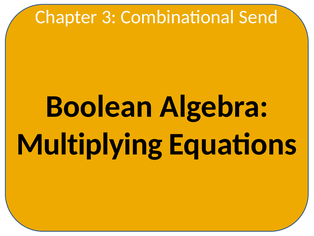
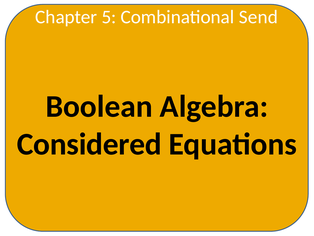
3: 3 -> 5 (109, 17)
Multiplying: Multiplying -> Considered (89, 144)
